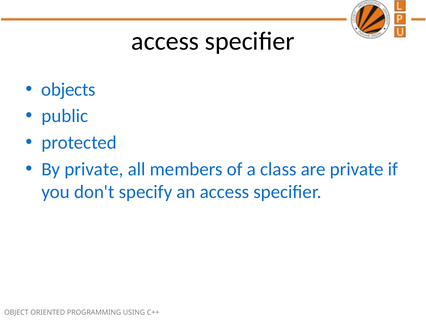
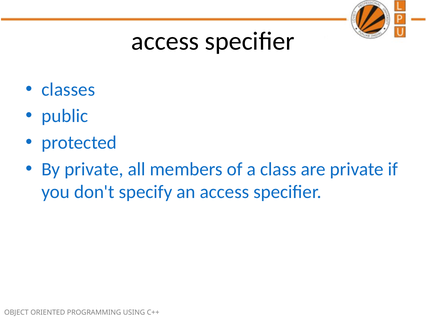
objects: objects -> classes (68, 89)
